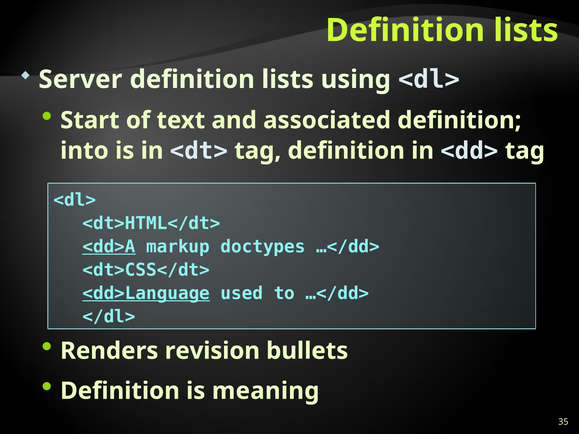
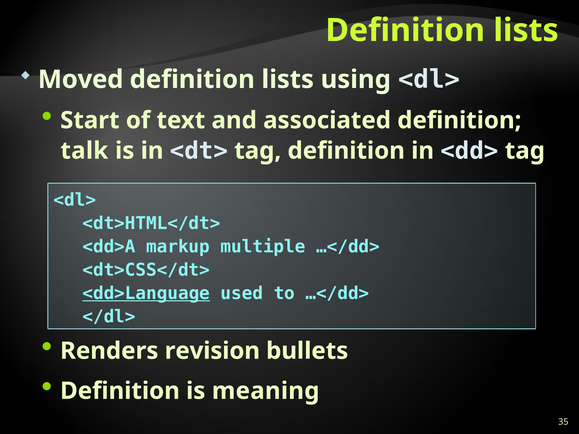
Server: Server -> Moved (81, 80)
into: into -> talk (84, 151)
<dd>A underline: present -> none (109, 247)
doctypes: doctypes -> multiple (263, 247)
